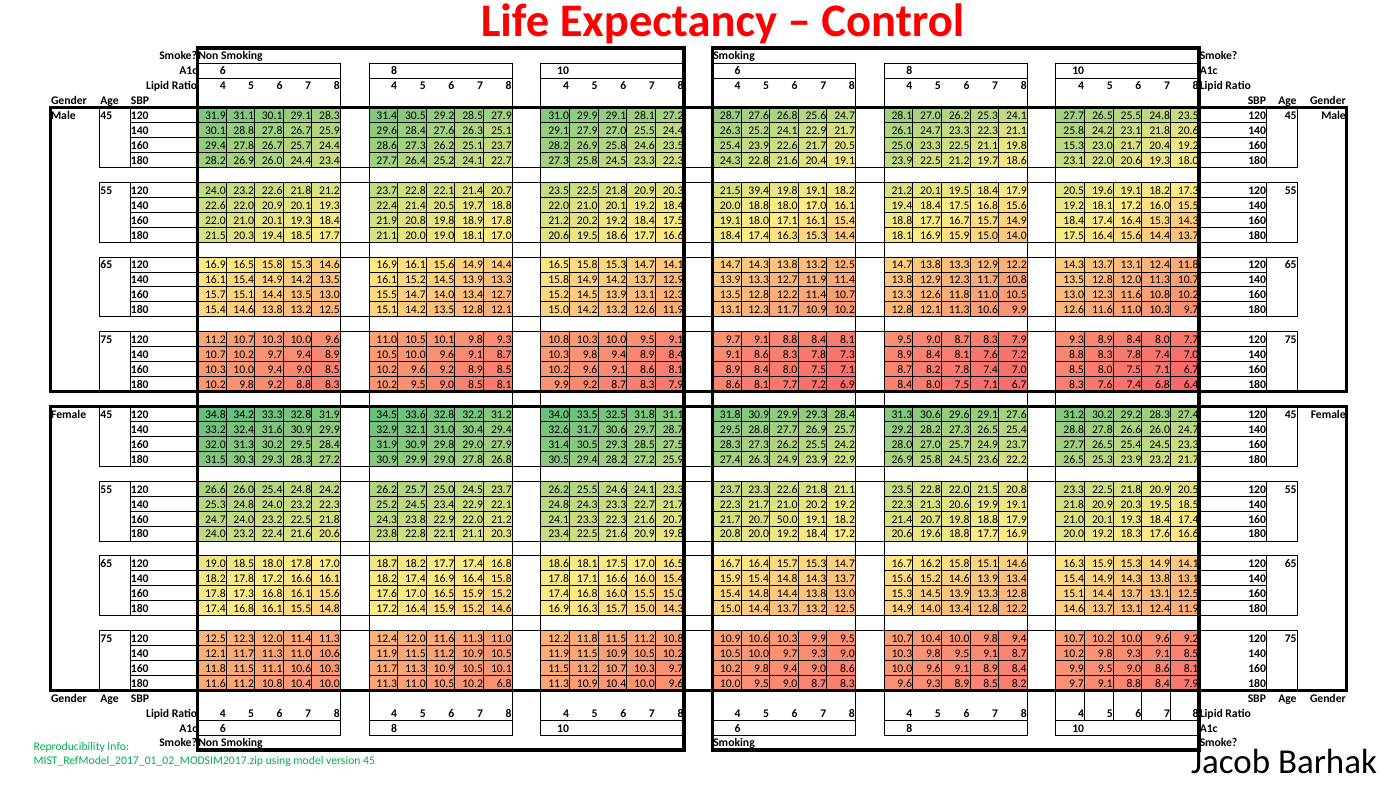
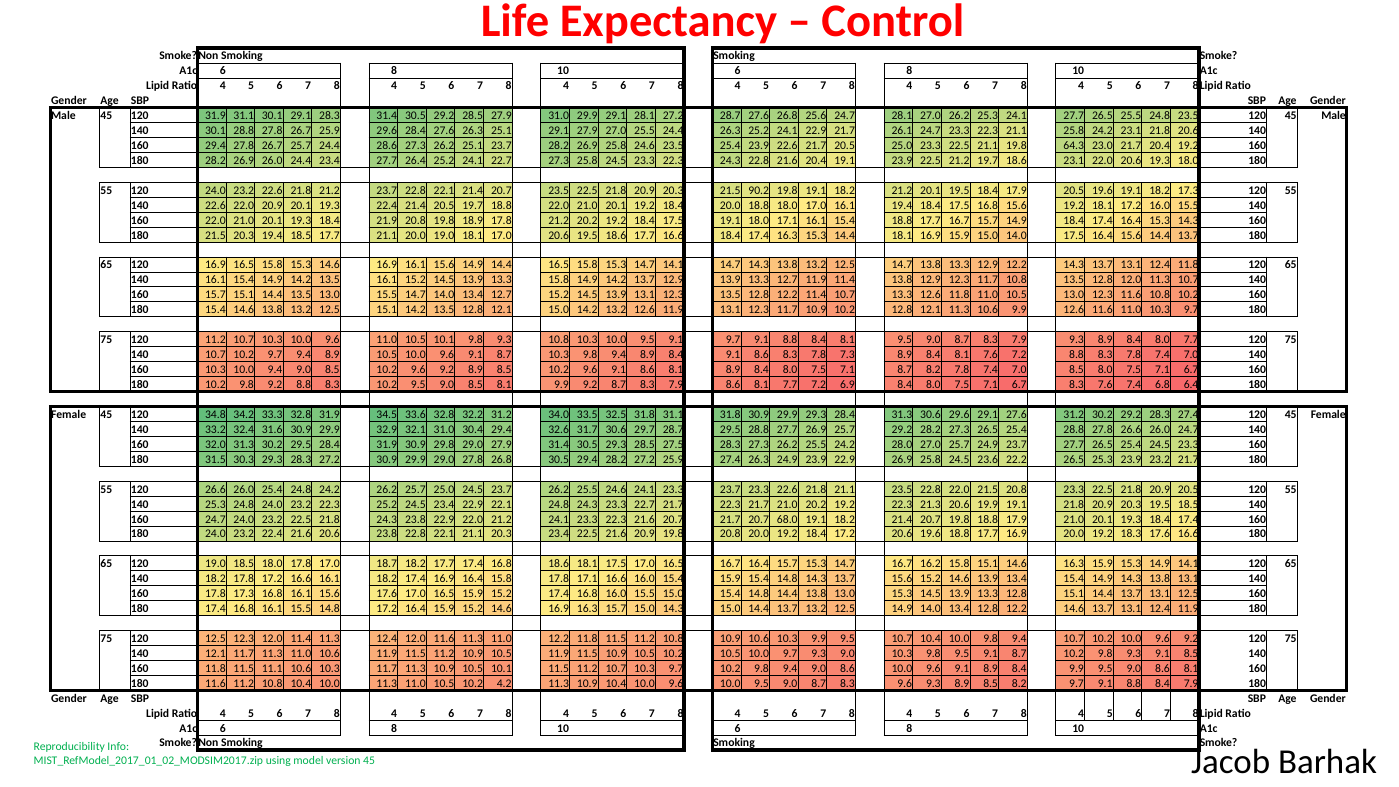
19.8 15.3: 15.3 -> 64.3 (1074, 146)
39.4: 39.4 -> 90.2 (759, 190)
50.0: 50.0 -> 68.0 (787, 519)
10.2 6.8: 6.8 -> 4.2 (504, 683)
